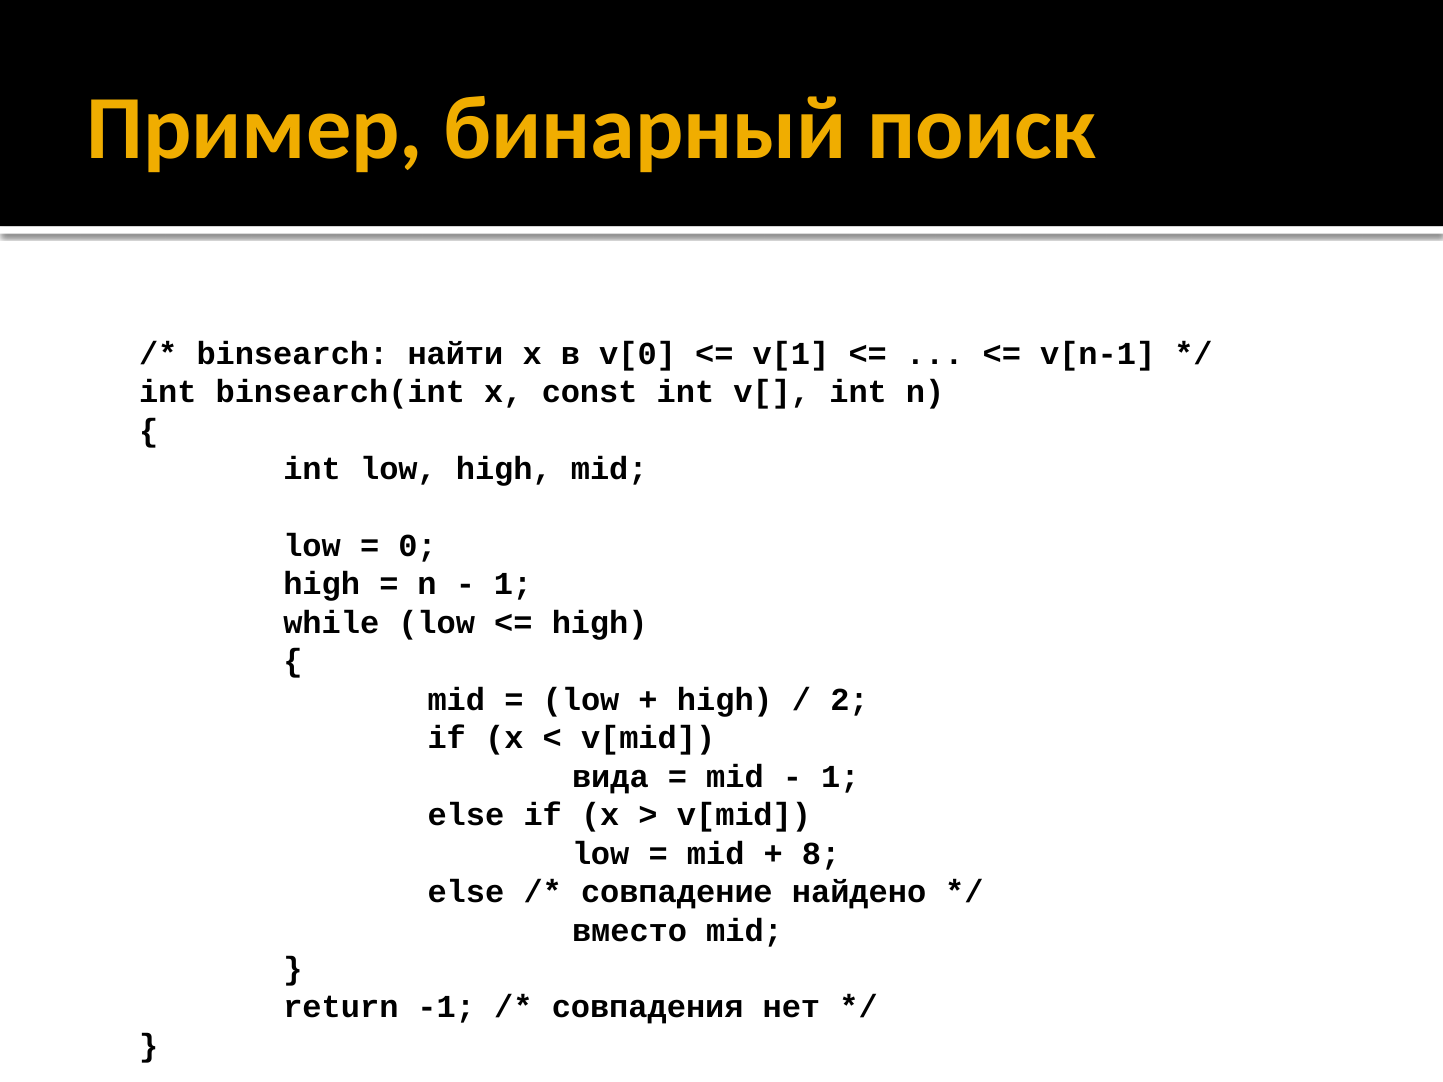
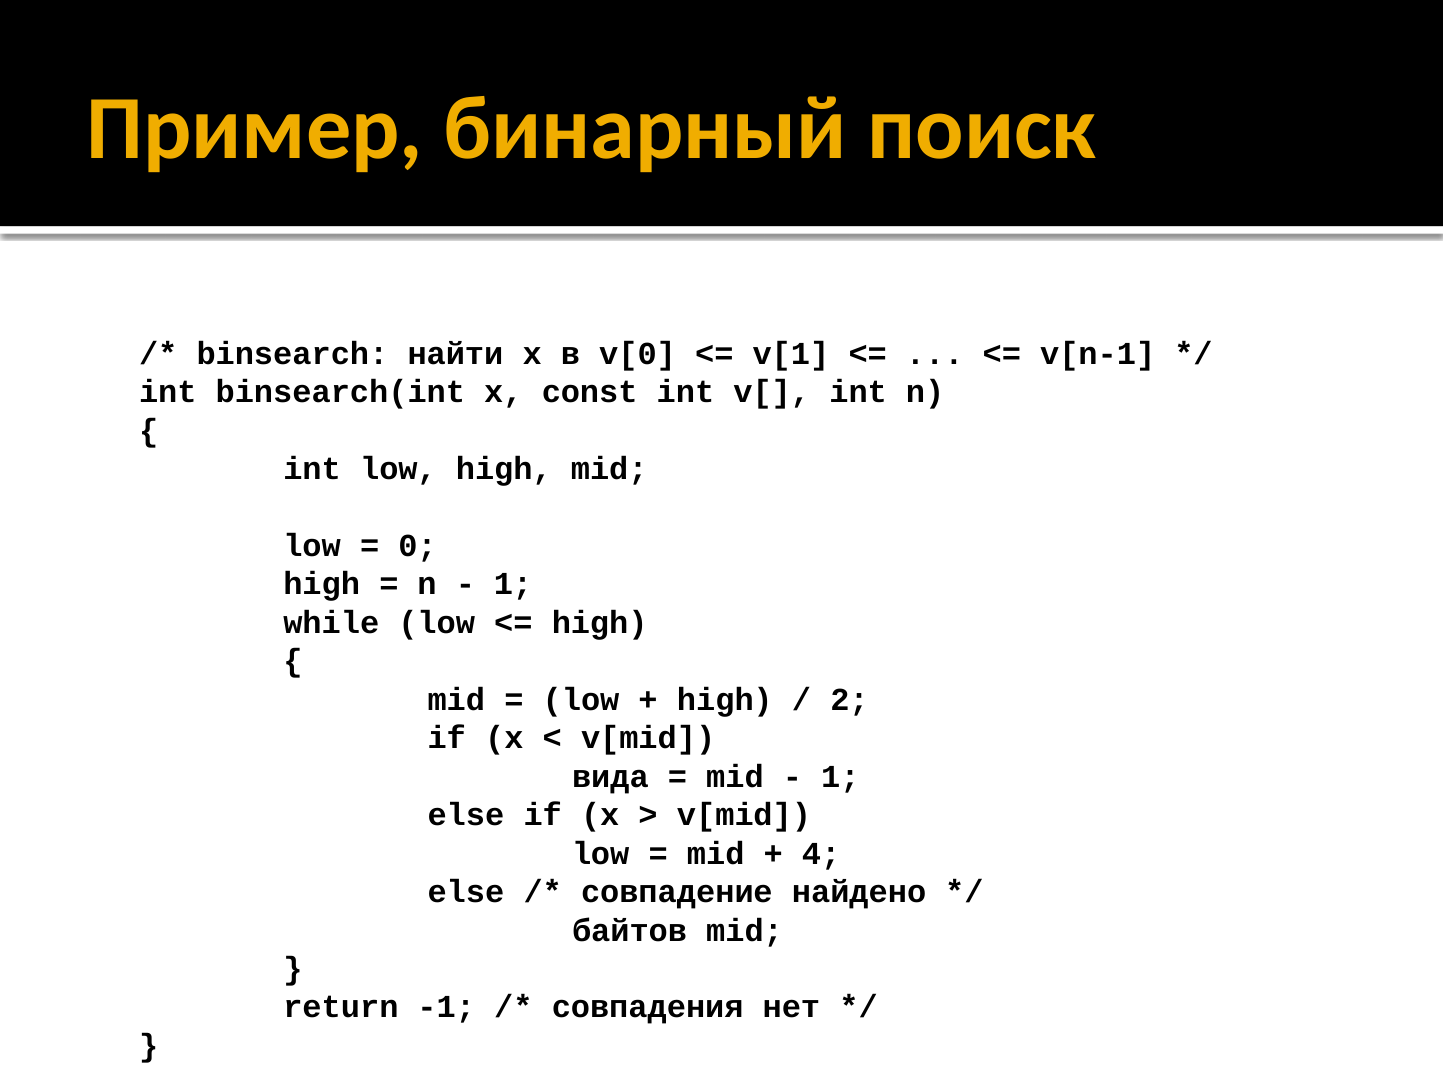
8: 8 -> 4 (821, 854)
вместо: вместо -> байтов (630, 931)
